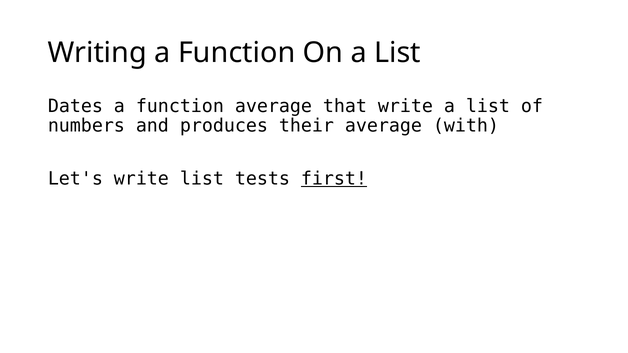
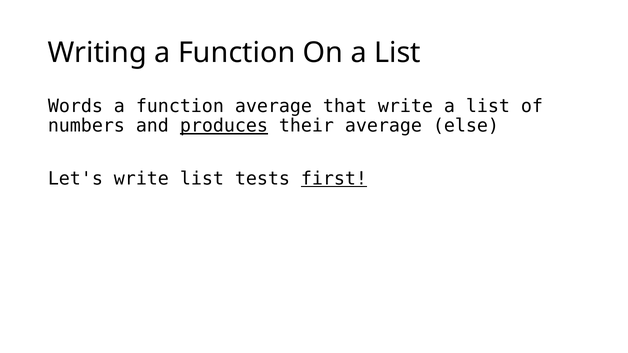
Dates: Dates -> Words (75, 106)
produces underline: none -> present (224, 126)
with: with -> else (466, 126)
